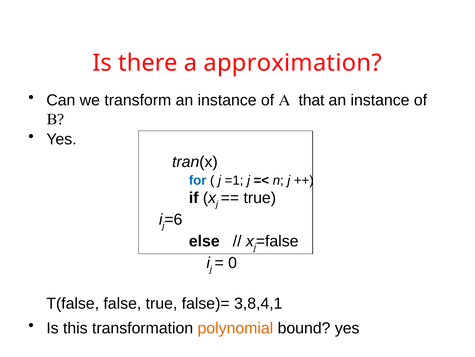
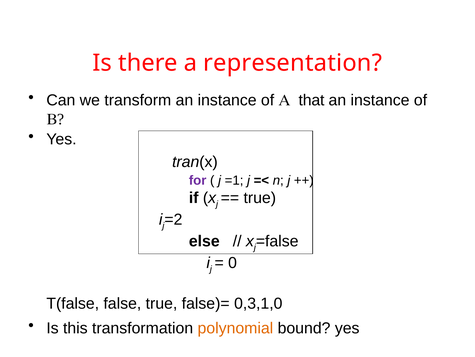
approximation: approximation -> representation (293, 63)
for colour: blue -> purple (198, 180)
=6: =6 -> =2 (173, 219)
3,8,4,1: 3,8,4,1 -> 0,3,1,0 (258, 303)
